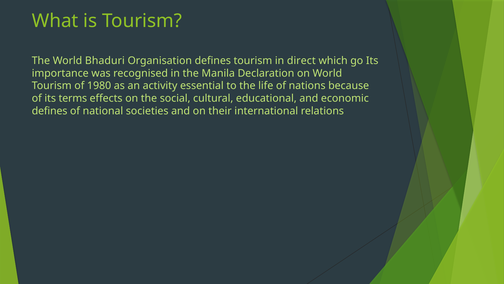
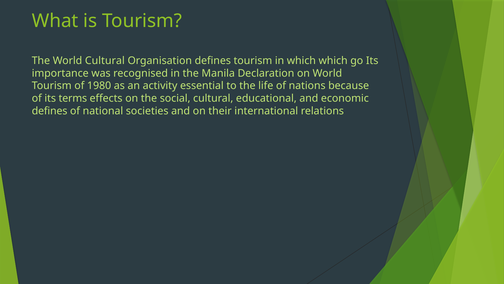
World Bhaduri: Bhaduri -> Cultural (105, 60)
in direct: direct -> which (301, 60)
